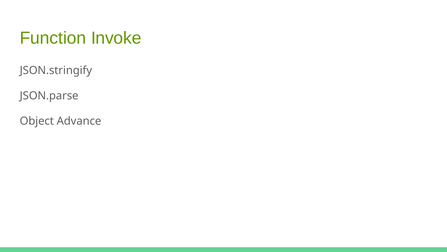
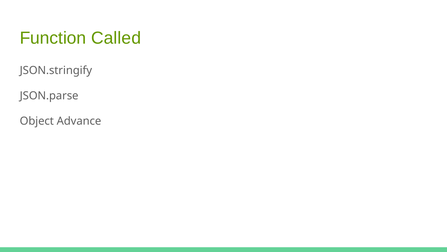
Invoke: Invoke -> Called (116, 38)
